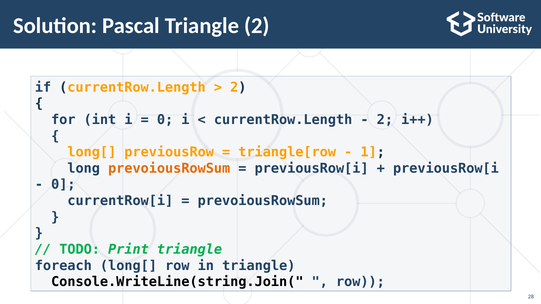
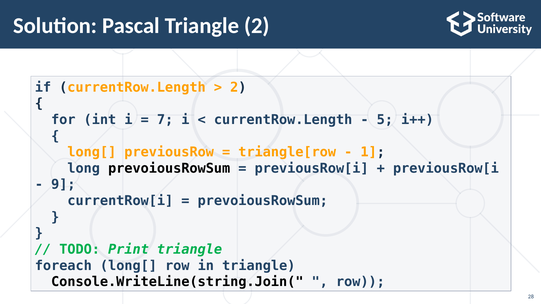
0: 0 -> 7 (165, 120)
2: 2 -> 5 (385, 120)
prevoiousRowSum colour: orange -> black (169, 168)
0: 0 -> 9 (63, 185)
